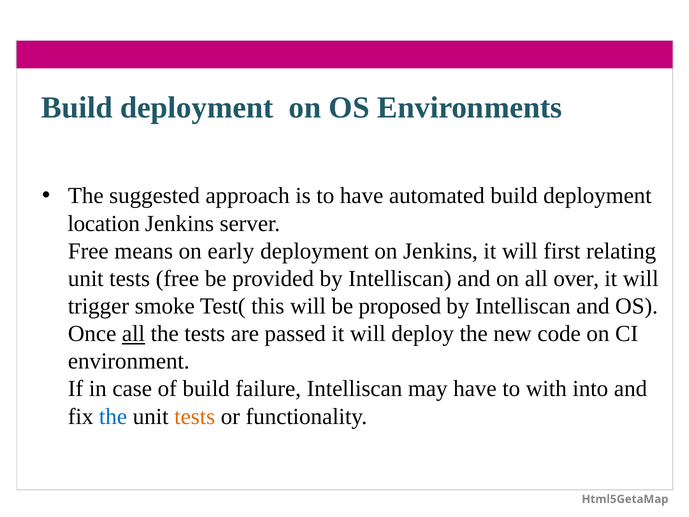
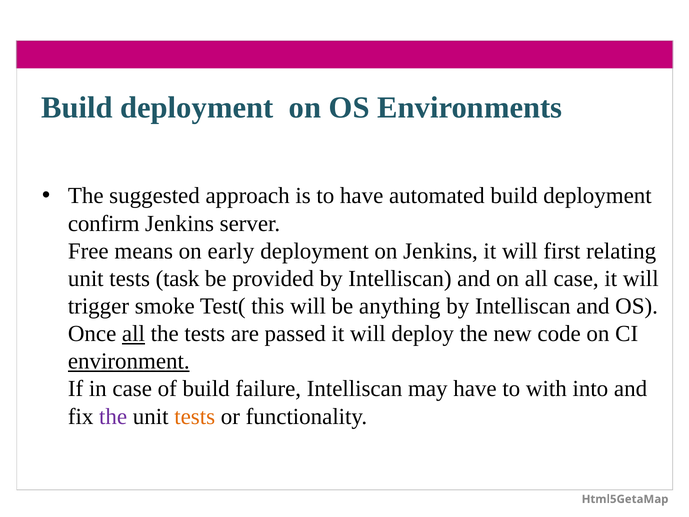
location: location -> confirm (104, 223)
tests free: free -> task (178, 278)
all over: over -> case (576, 278)
proposed: proposed -> anything (400, 306)
environment underline: none -> present (129, 361)
the colour: blue -> purple (113, 416)
